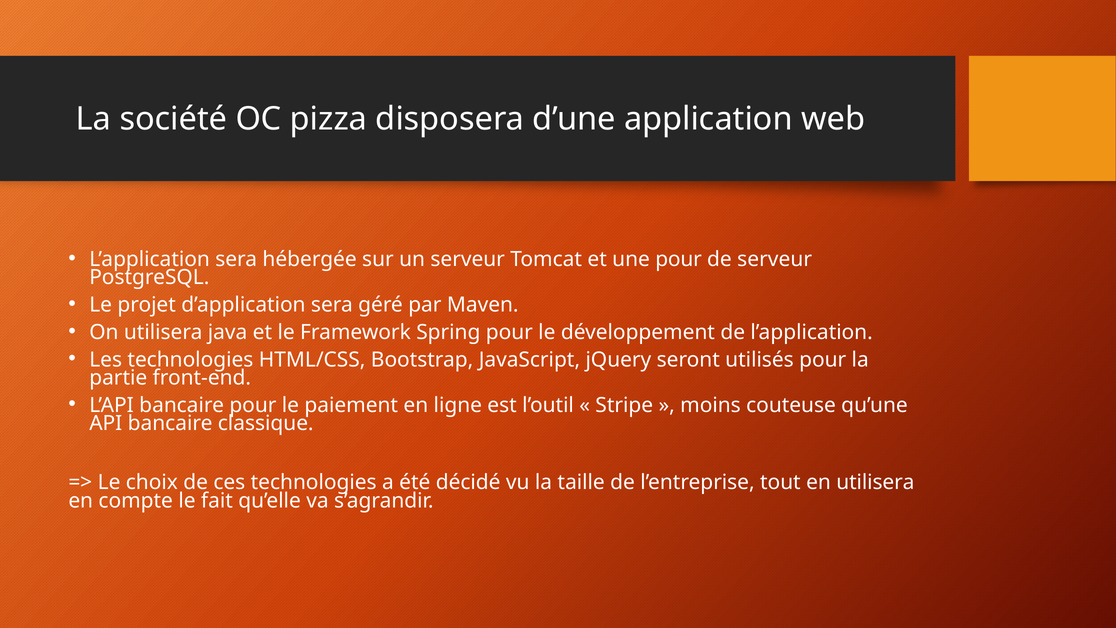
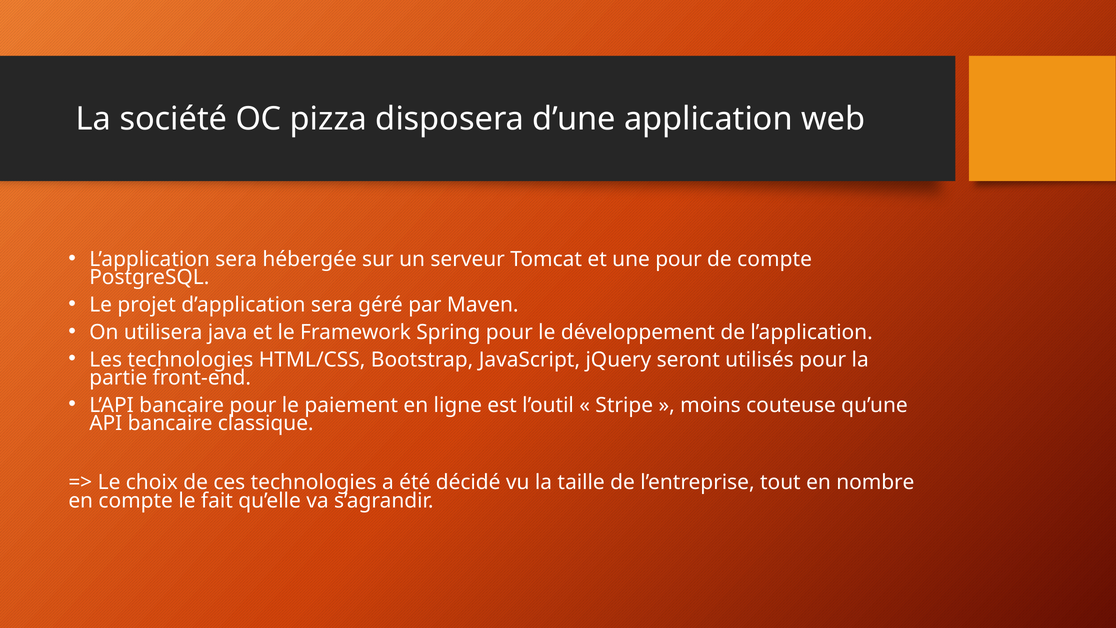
de serveur: serveur -> compte (775, 259)
en utilisera: utilisera -> nombre (875, 482)
